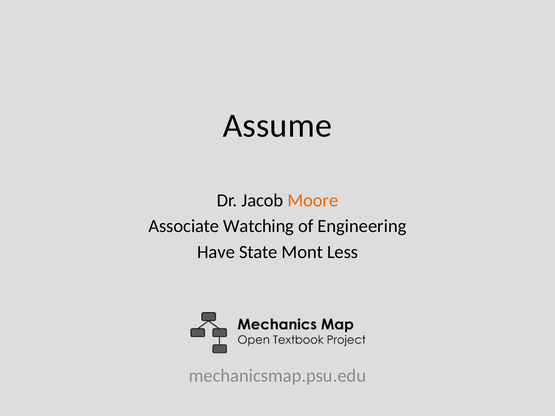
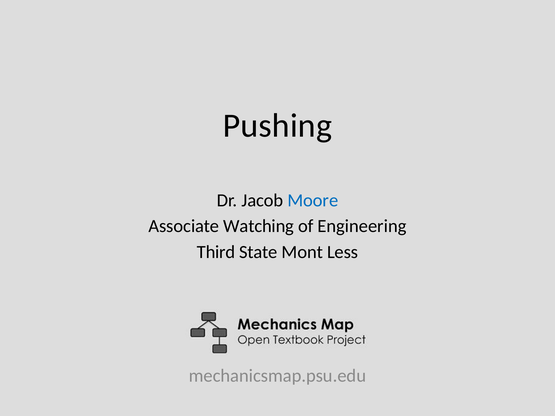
Assume: Assume -> Pushing (277, 126)
Moore colour: orange -> blue (313, 200)
Have: Have -> Third (216, 252)
